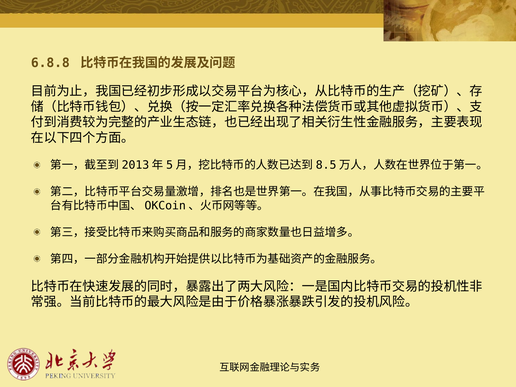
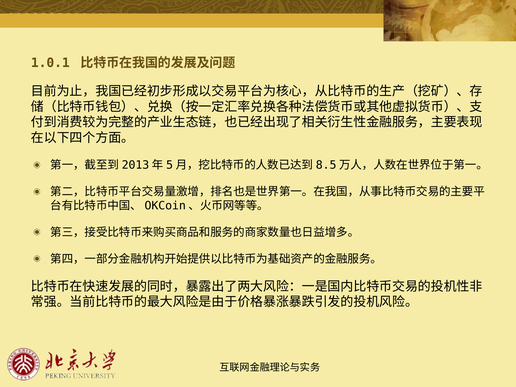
6.8.8: 6.8.8 -> 1.0.1 (50, 63)
